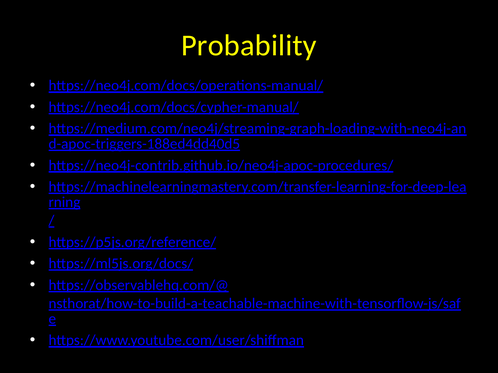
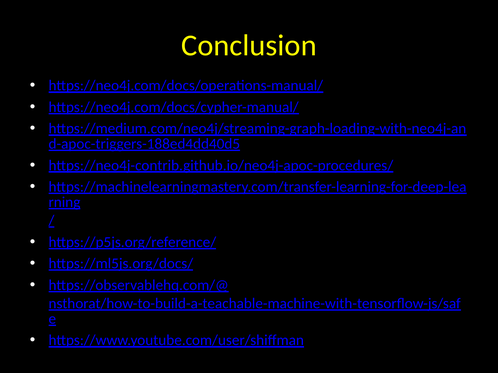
Probability: Probability -> Conclusion (249, 46)
